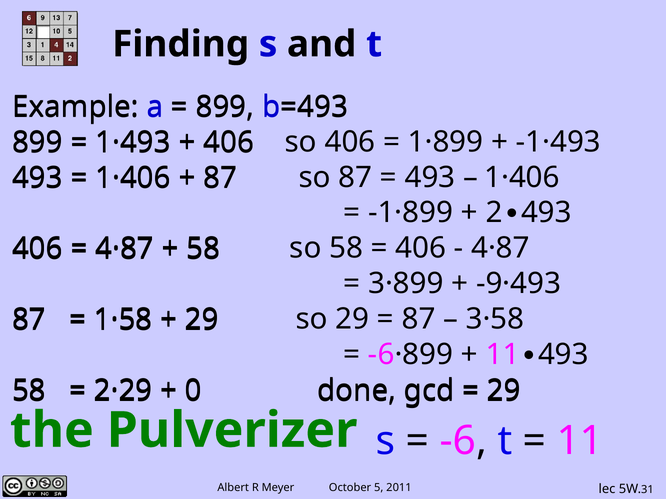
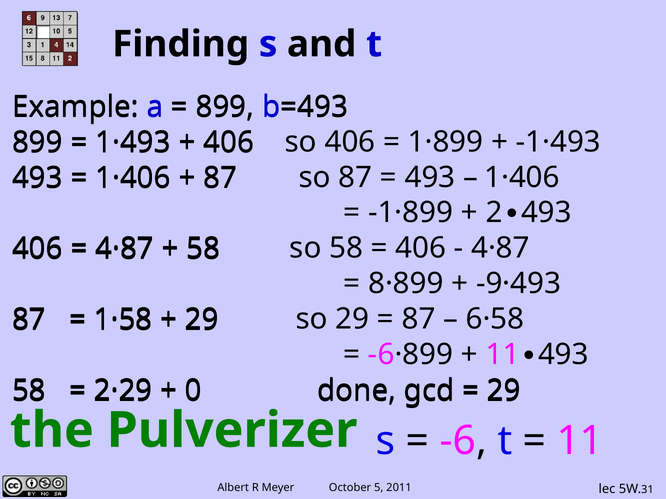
3·899: 3·899 -> 8·899 (406, 284)
3·58: 3·58 -> 6·58 (495, 320)
